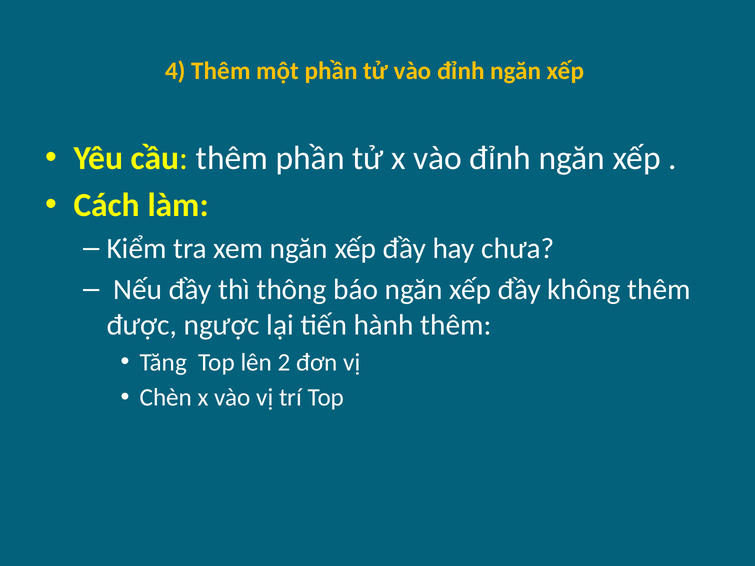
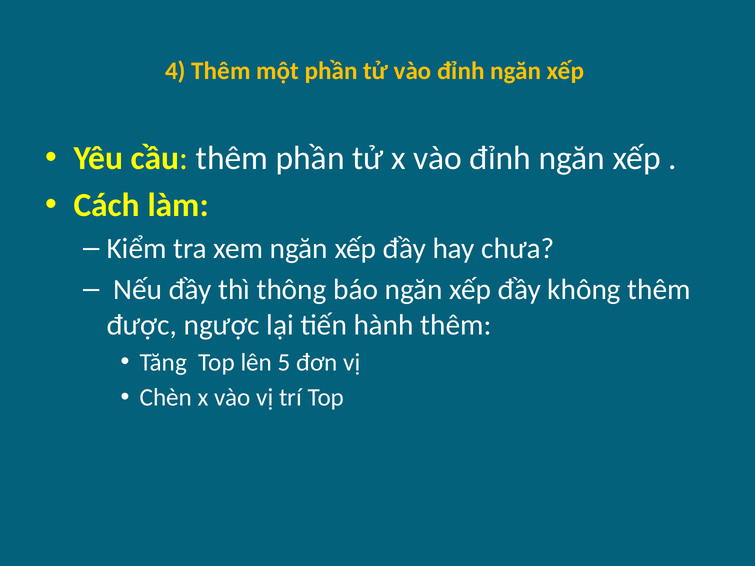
2: 2 -> 5 (284, 363)
